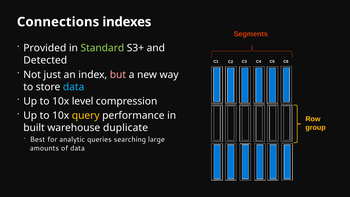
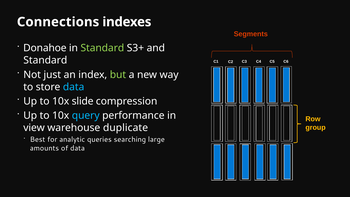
Provided: Provided -> Donahoe (45, 48)
Detected: Detected -> Standard (45, 60)
but colour: pink -> light green (118, 75)
level: level -> slide (83, 101)
query colour: yellow -> light blue (86, 115)
built: built -> view (34, 128)
